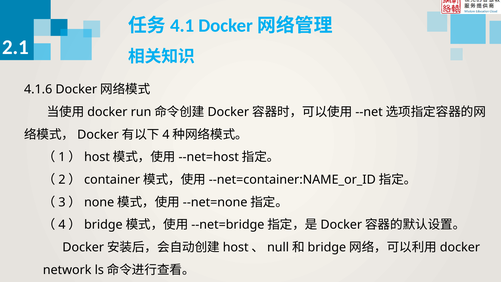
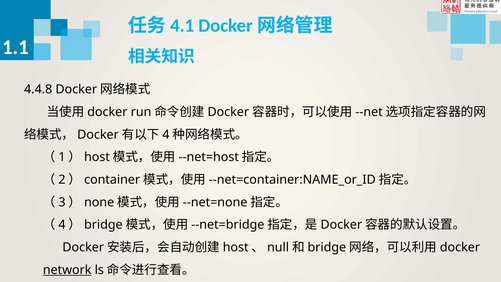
2.1: 2.1 -> 1.1 (15, 47)
4.1.6: 4.1.6 -> 4.4.8 (38, 89)
network underline: none -> present (67, 270)
